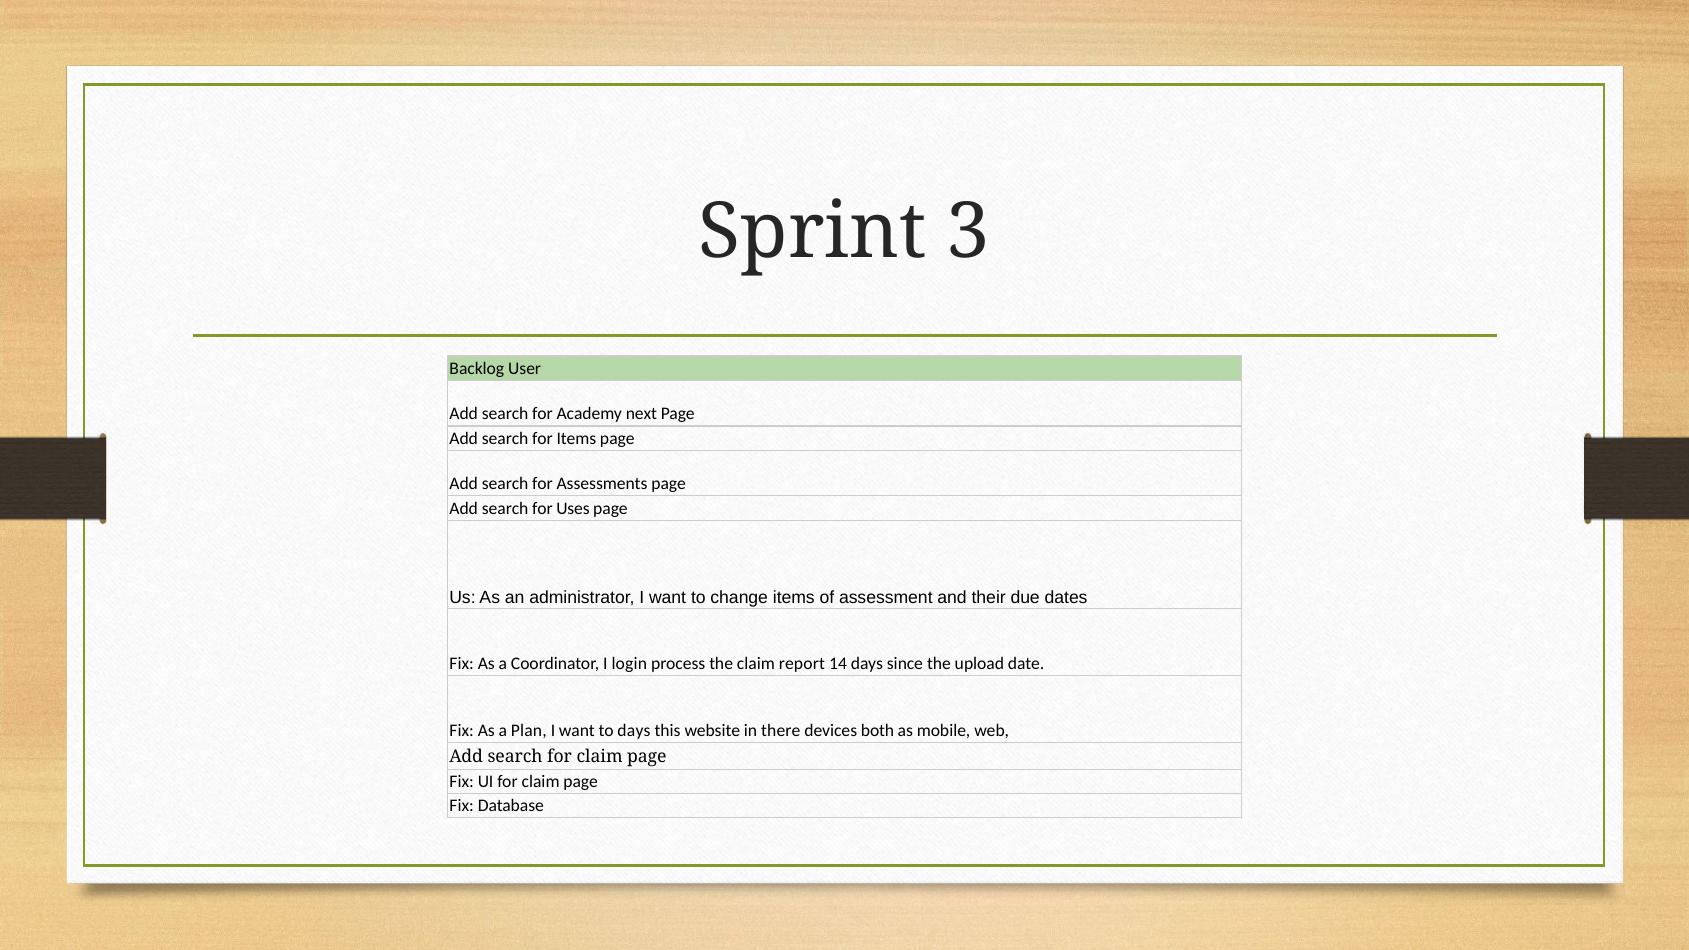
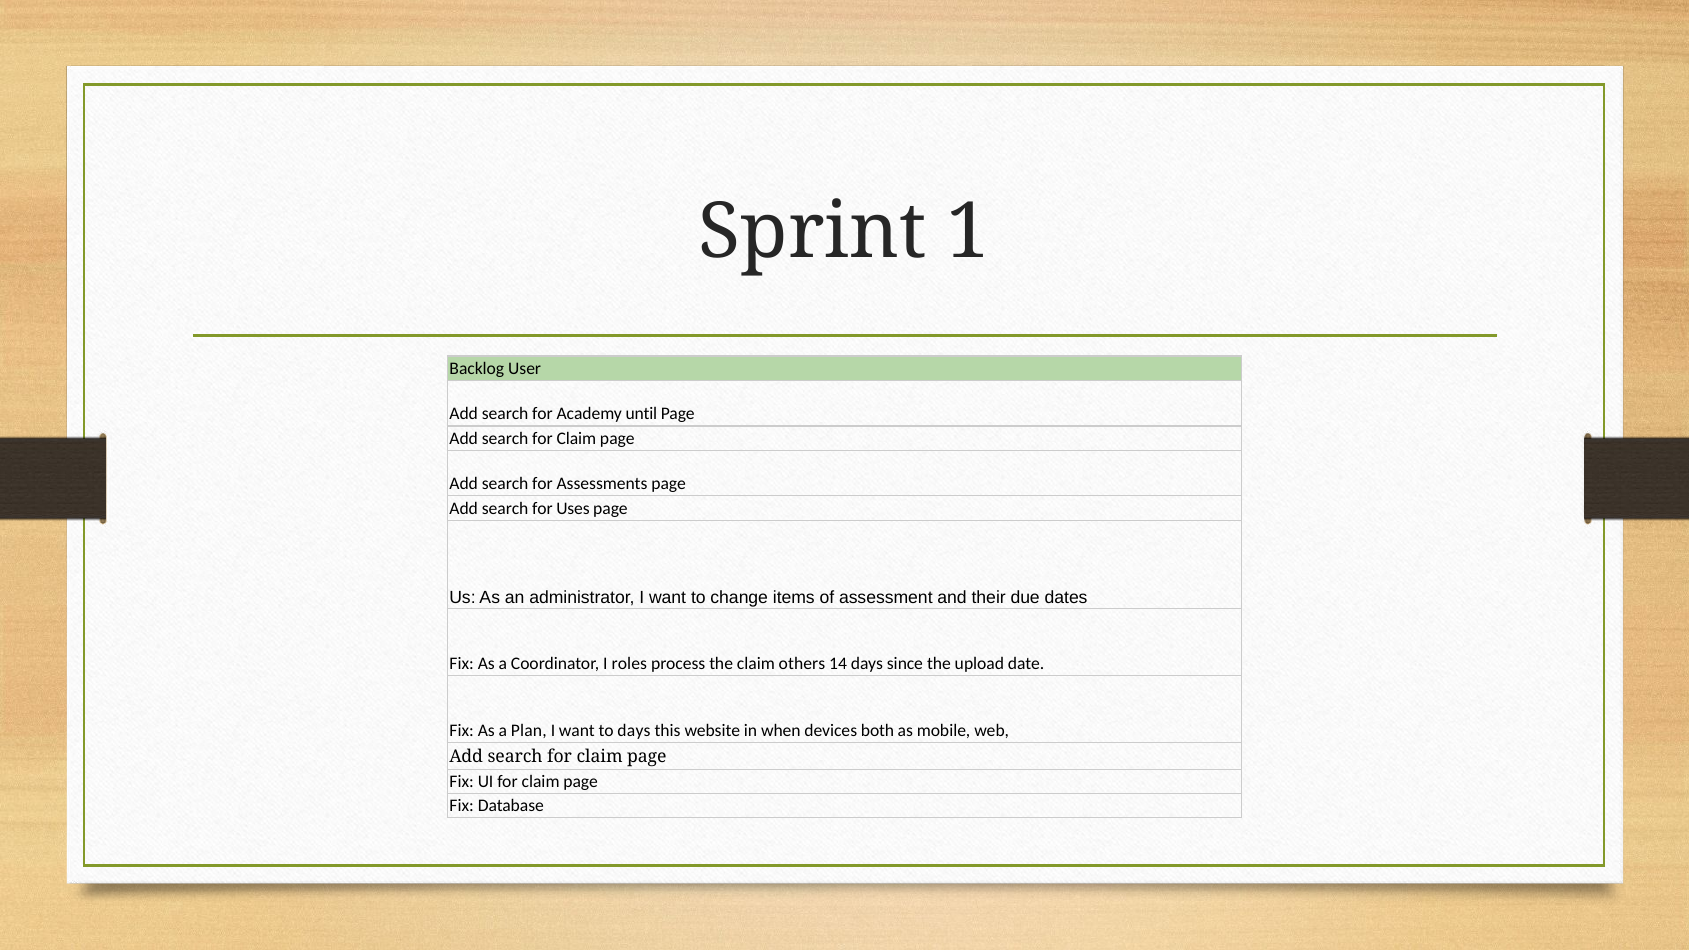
3: 3 -> 1 (968, 232)
next: next -> until (641, 414)
Items: Items -> Claim (576, 438)
login: login -> roles (629, 664)
report: report -> others (802, 664)
there: there -> when (781, 731)
